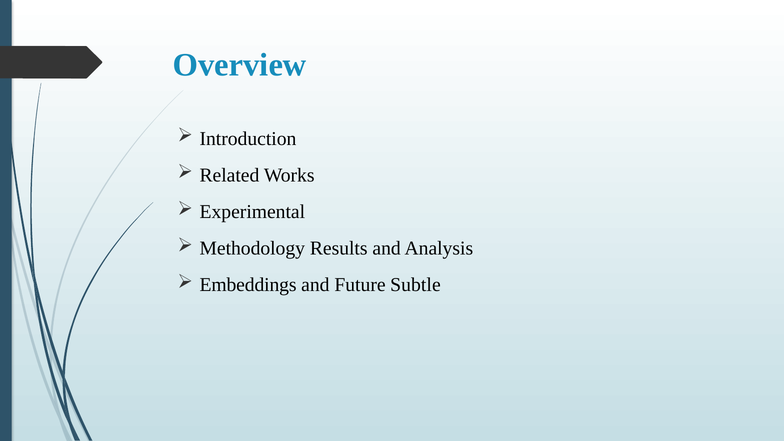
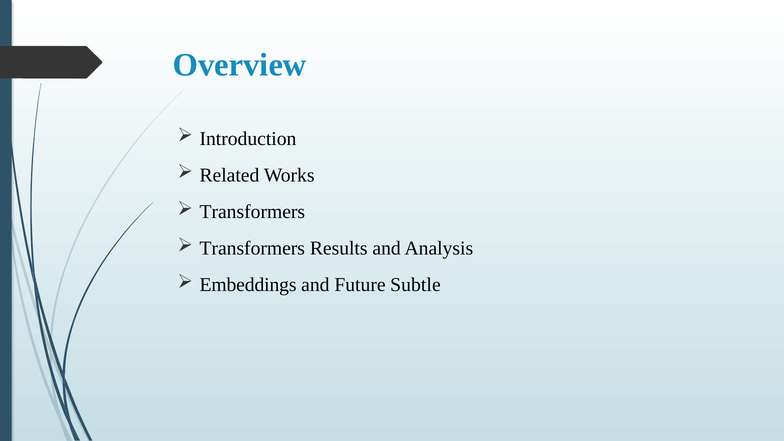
Experimental: Experimental -> Transformers (252, 212)
Methodology: Methodology -> Transformers (252, 248)
